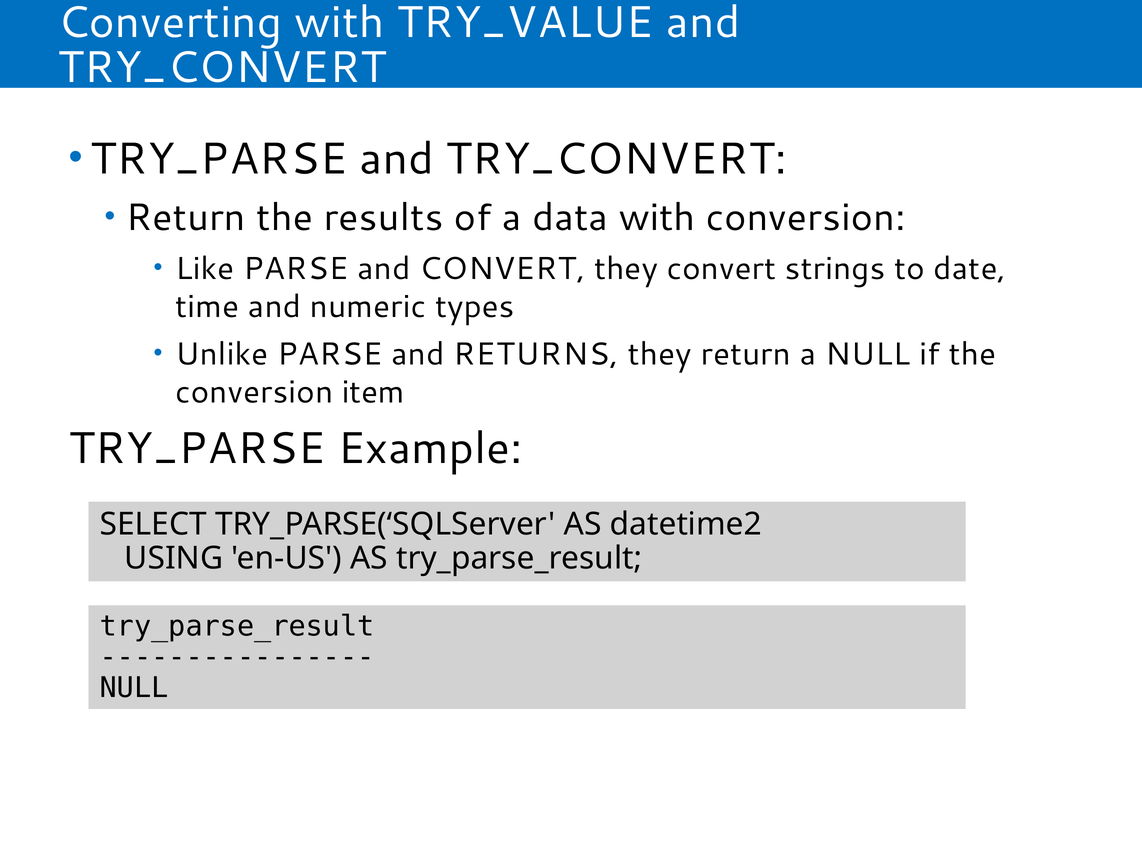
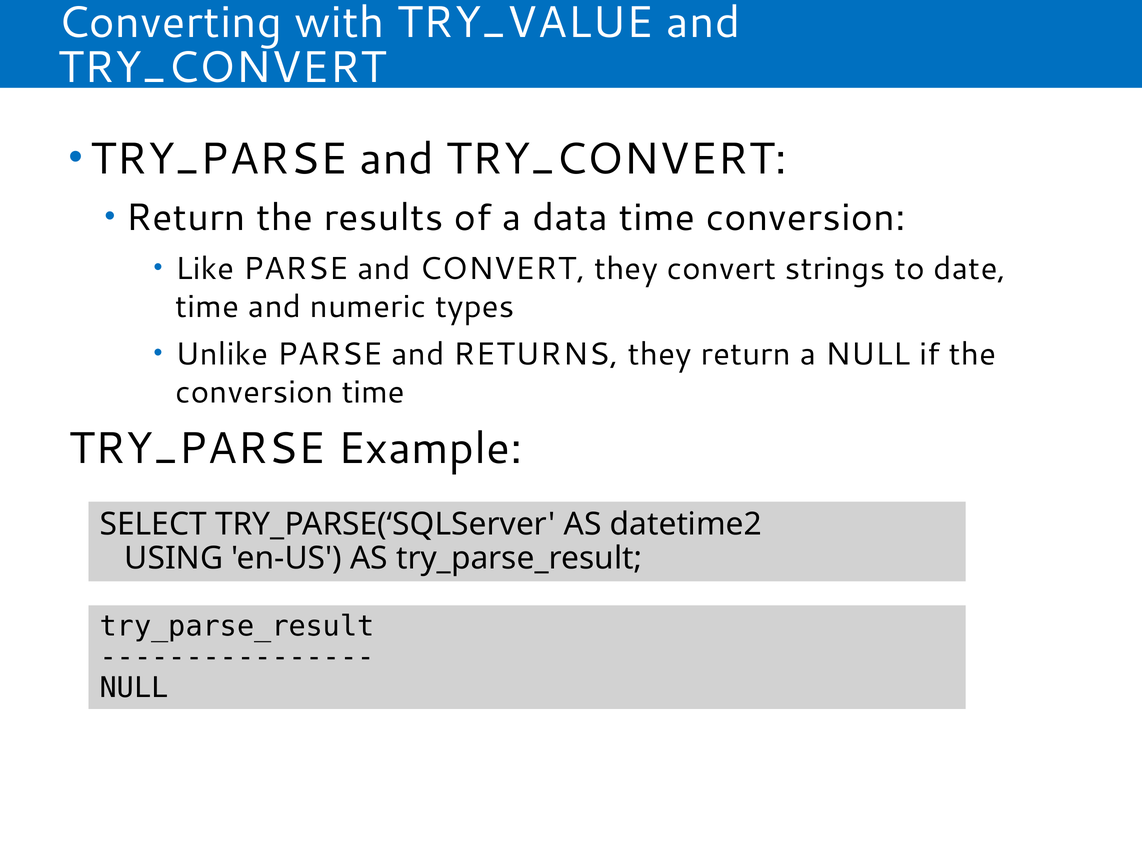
data with: with -> time (657, 218)
conversion item: item -> time (373, 393)
